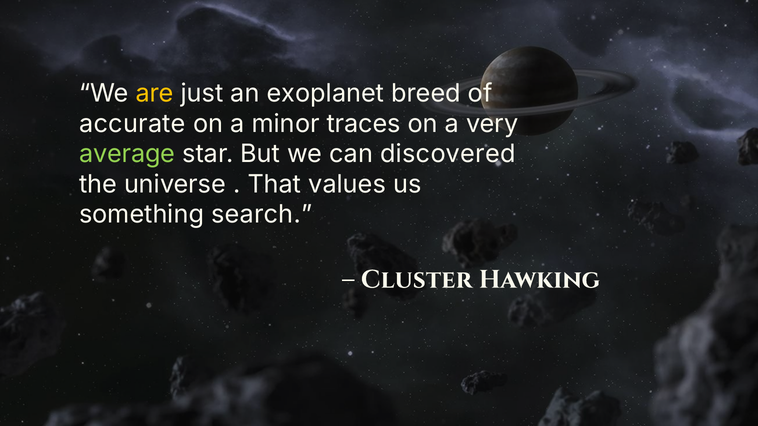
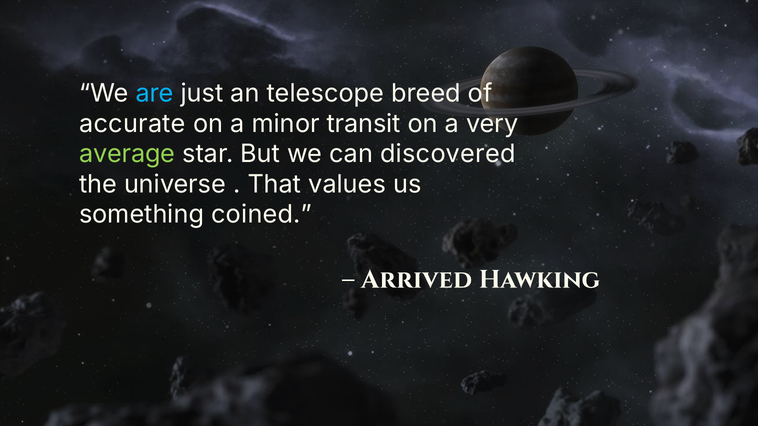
are colour: yellow -> light blue (155, 94)
exoplanet: exoplanet -> telescope (325, 94)
traces: traces -> transit (364, 124)
search: search -> coined (262, 215)
Cluster: Cluster -> Arrived (416, 280)
